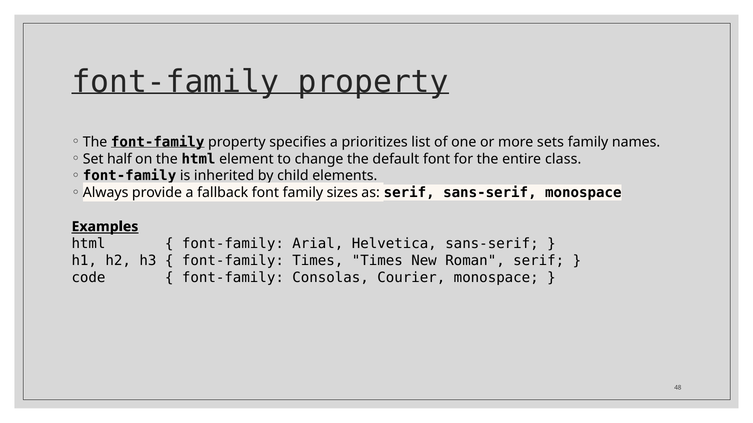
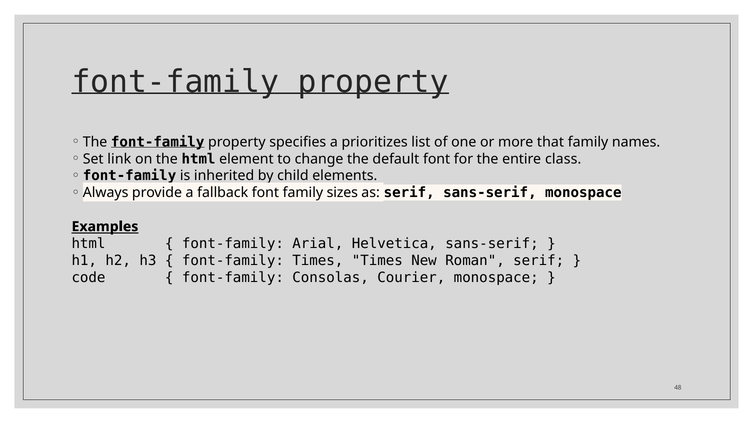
sets: sets -> that (551, 142)
half: half -> link (119, 159)
